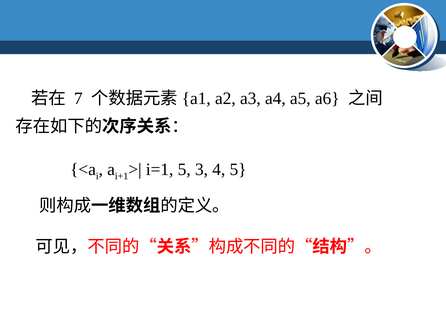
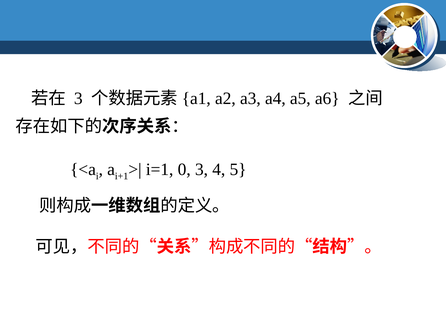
7: 7 -> 3 (78, 98)
i=1 5: 5 -> 0 (184, 170)
